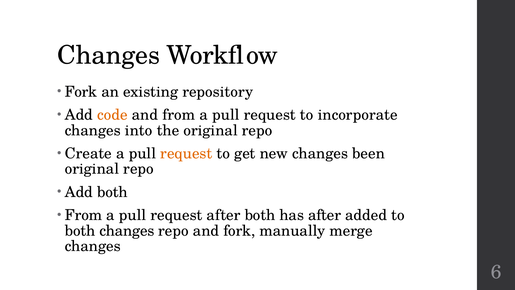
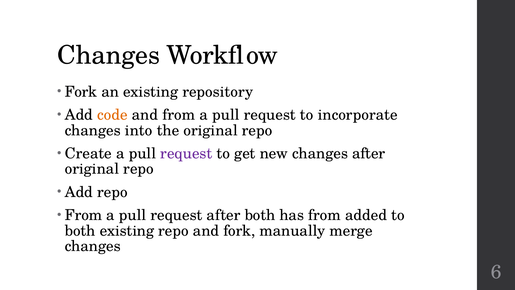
request colour: orange -> purple (186, 153)
changes been: been -> after (369, 153)
Add both: both -> repo (112, 192)
has after: after -> from (325, 215)
both changes: changes -> existing (127, 230)
